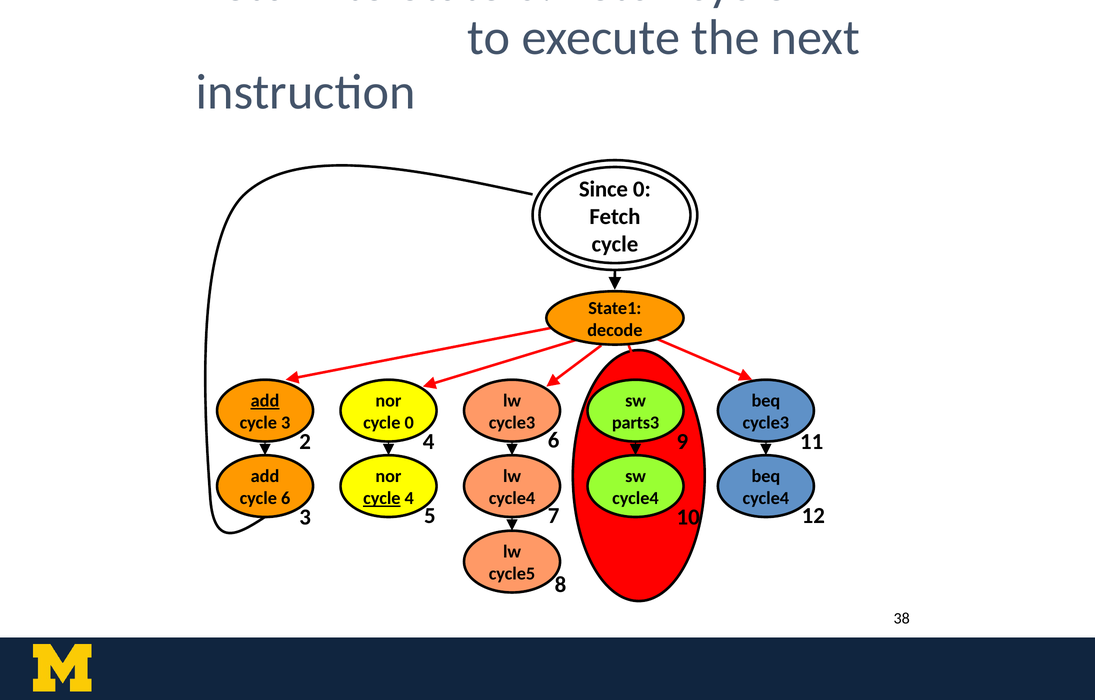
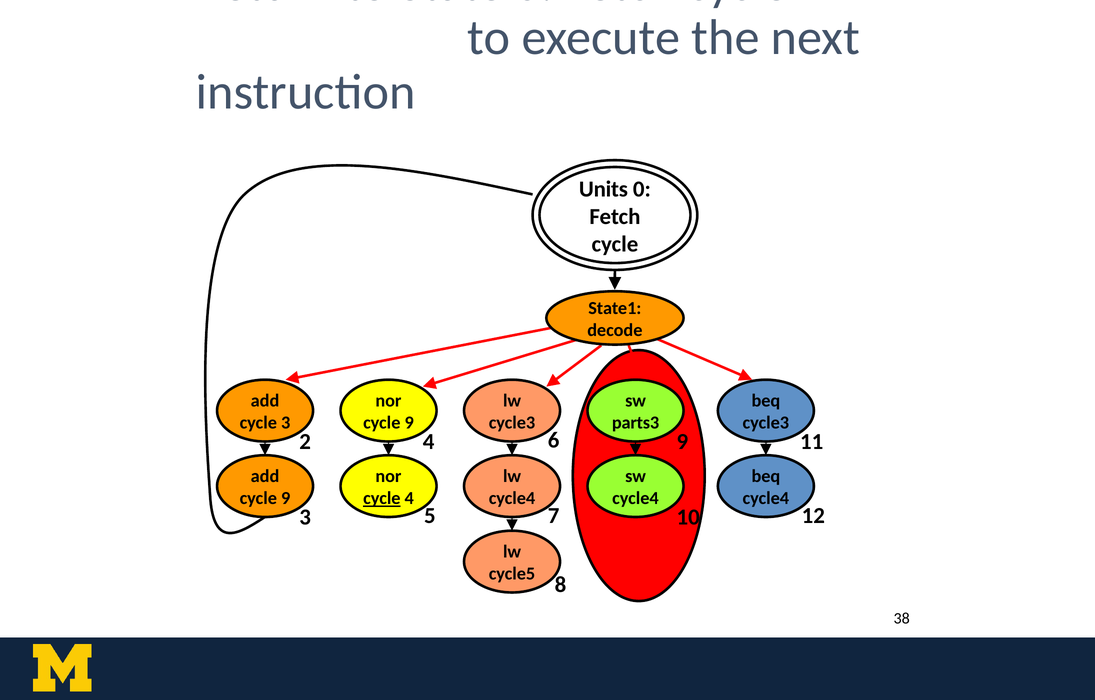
Since: Since -> Units (603, 189)
add underline: present -> none (265, 401)
0: 0 -> 9 (409, 423)
6: 6 -> 9 (286, 498)
